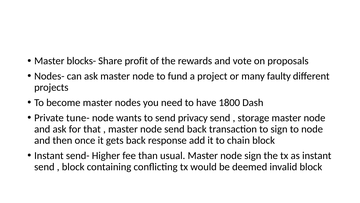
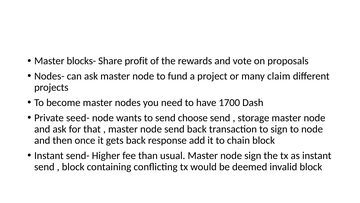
faulty: faulty -> claim (279, 76)
1800: 1800 -> 1700 (229, 102)
tune-: tune- -> seed- (78, 117)
privacy: privacy -> choose (193, 117)
